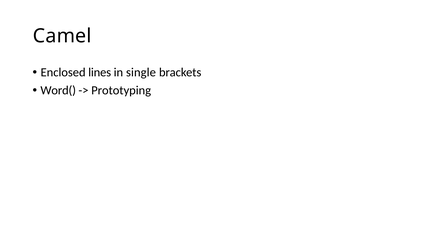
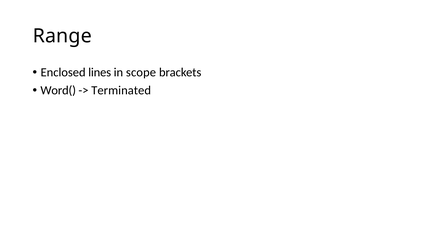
Camel: Camel -> Range (62, 36)
single: single -> scope (141, 72)
Prototyping: Prototyping -> Terminated (121, 90)
